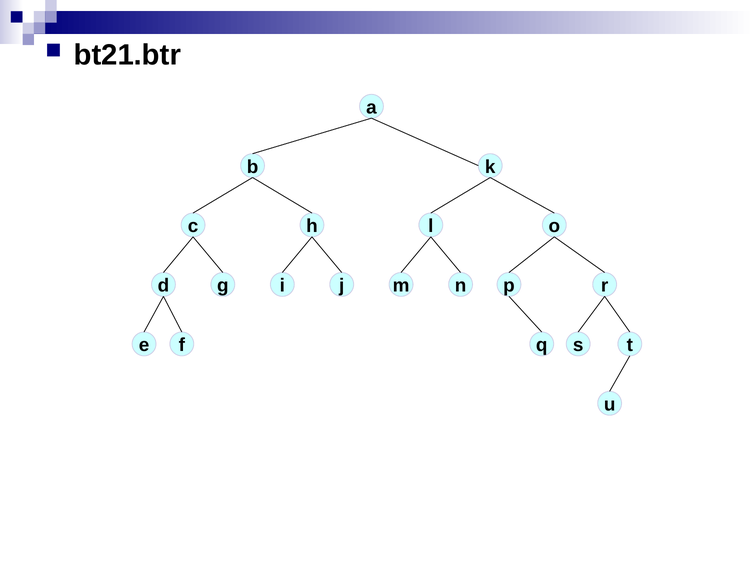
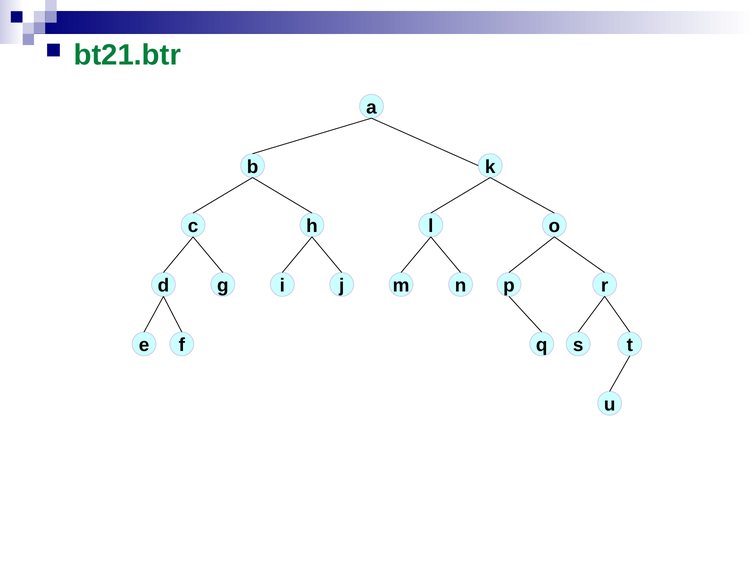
bt21.btr colour: black -> green (127, 55)
